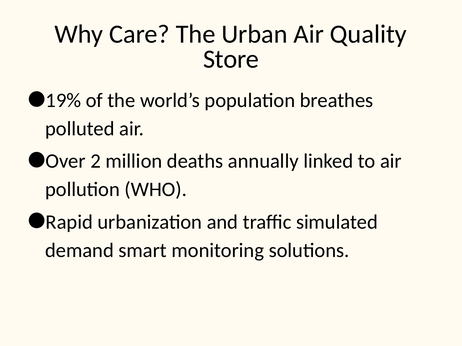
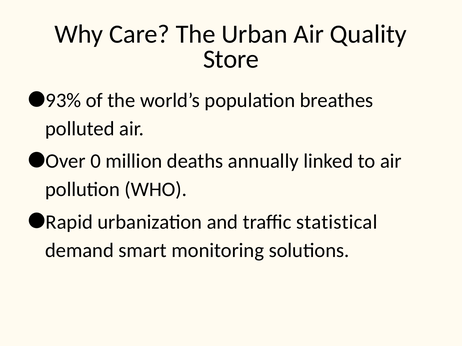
19%: 19% -> 93% (63, 101)
2: 2 -> 0 (96, 161)
simulated: simulated -> statistical (337, 222)
